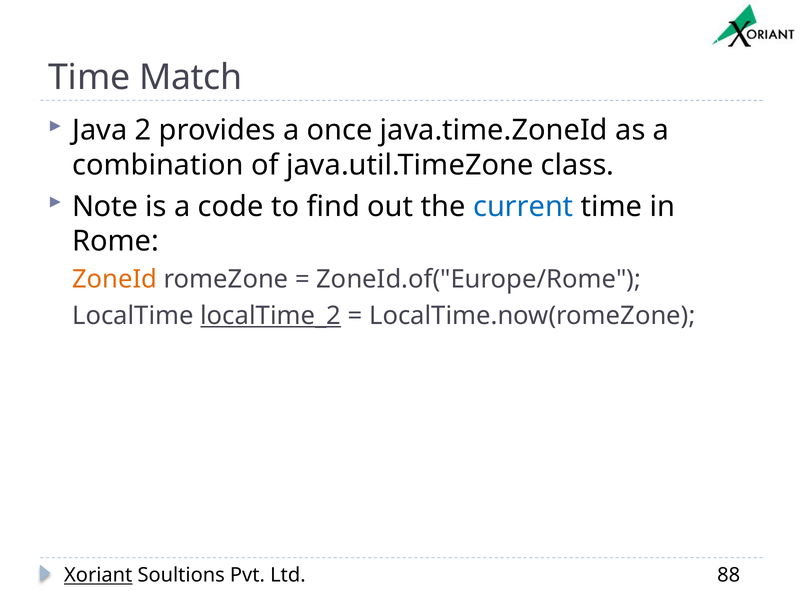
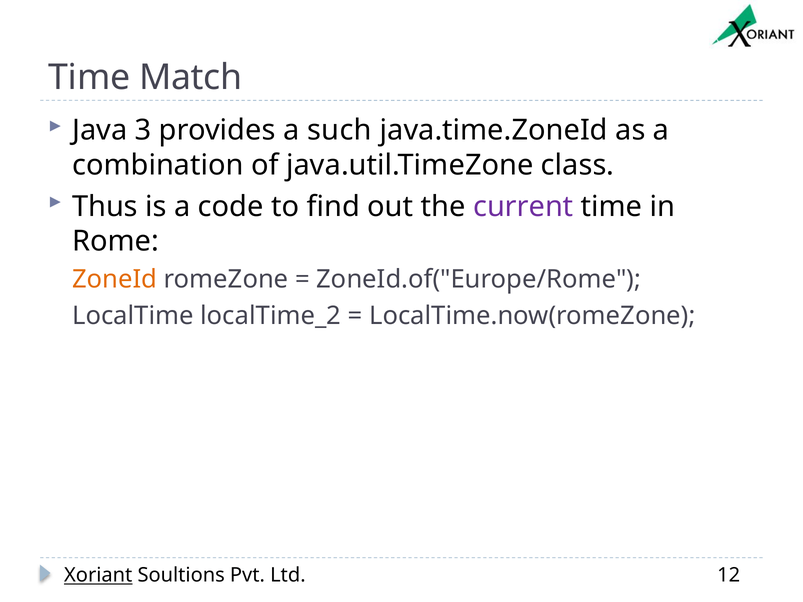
2: 2 -> 3 (143, 130)
once: once -> such (339, 130)
Note: Note -> Thus (105, 207)
current colour: blue -> purple (523, 207)
localTime_2 underline: present -> none (271, 316)
88: 88 -> 12 (729, 575)
